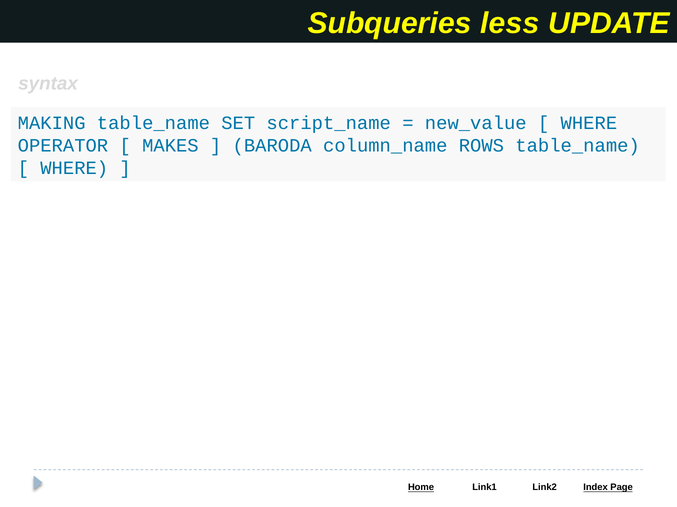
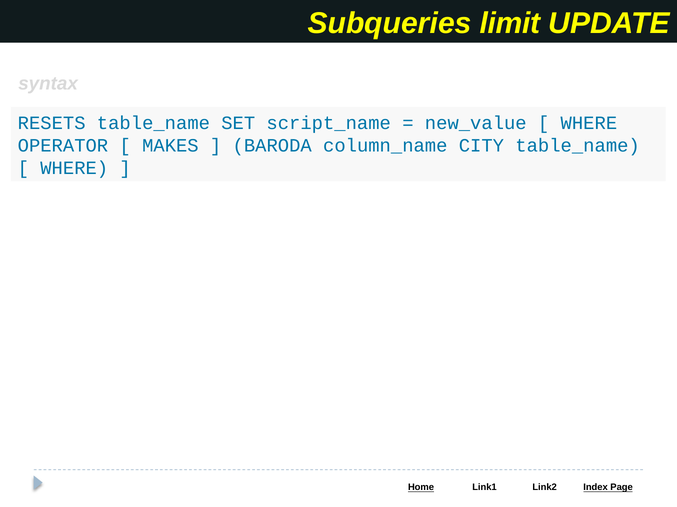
less: less -> limit (510, 23)
MAKING: MAKING -> RESETS (52, 123)
ROWS: ROWS -> CITY (481, 146)
